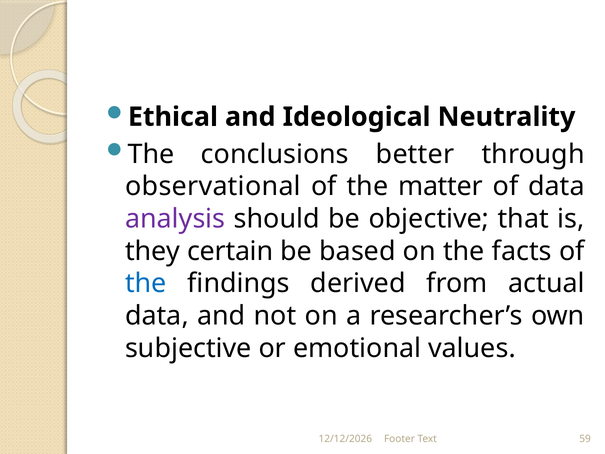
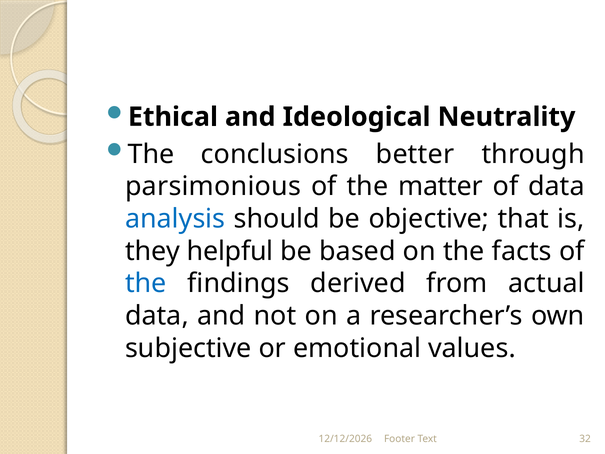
observational: observational -> parsimonious (213, 186)
analysis colour: purple -> blue (175, 219)
certain: certain -> helpful (230, 251)
59: 59 -> 32 (585, 439)
